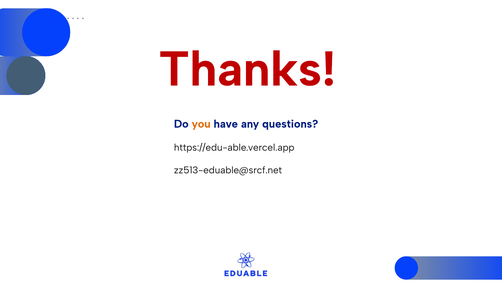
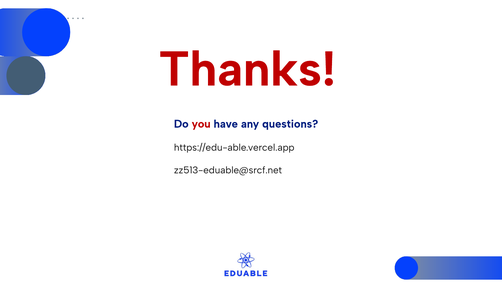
you colour: orange -> red (201, 124)
